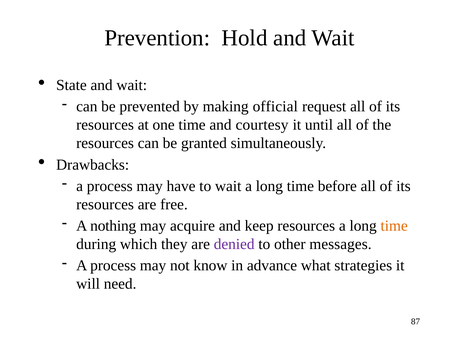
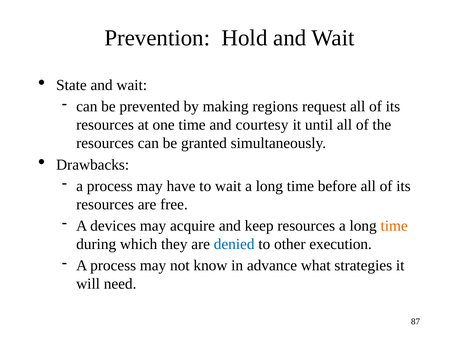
official: official -> regions (275, 107)
nothing: nothing -> devices (113, 226)
denied colour: purple -> blue (234, 244)
messages: messages -> execution (341, 244)
